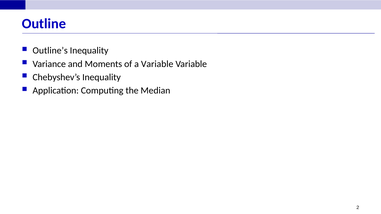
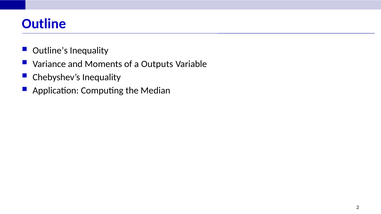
a Variable: Variable -> Outputs (157, 64)
